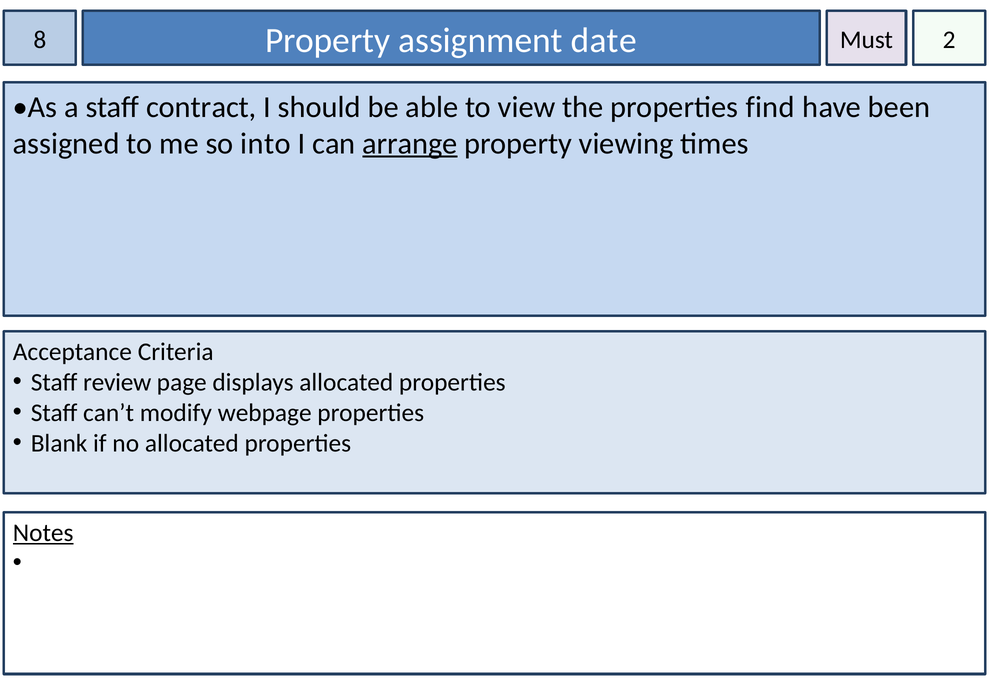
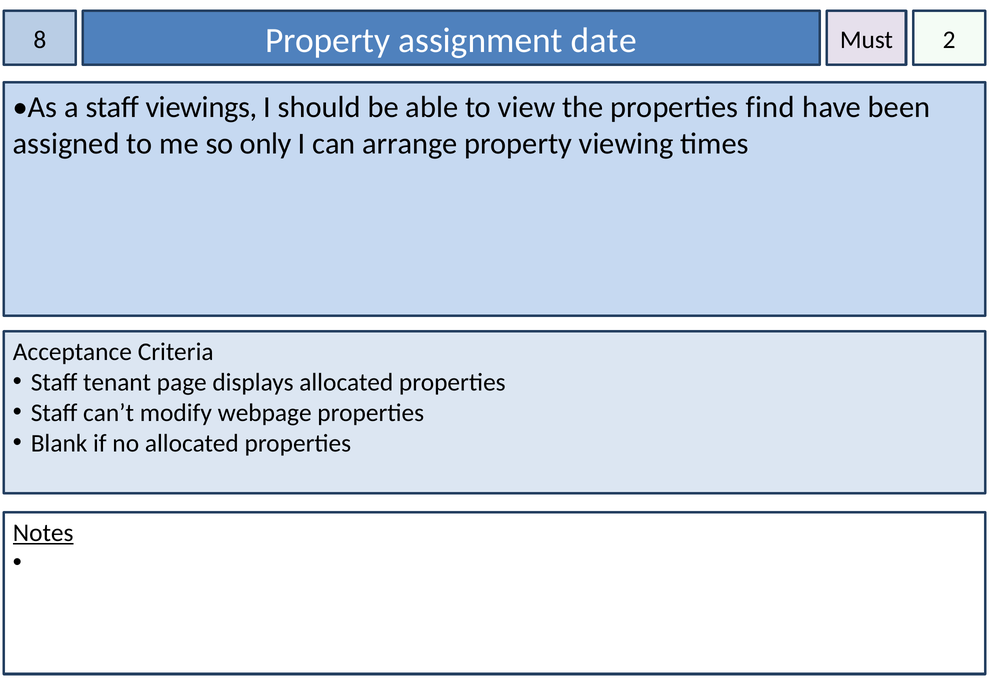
contract: contract -> viewings (201, 107)
into: into -> only (266, 143)
arrange underline: present -> none (410, 143)
review: review -> tenant (117, 382)
